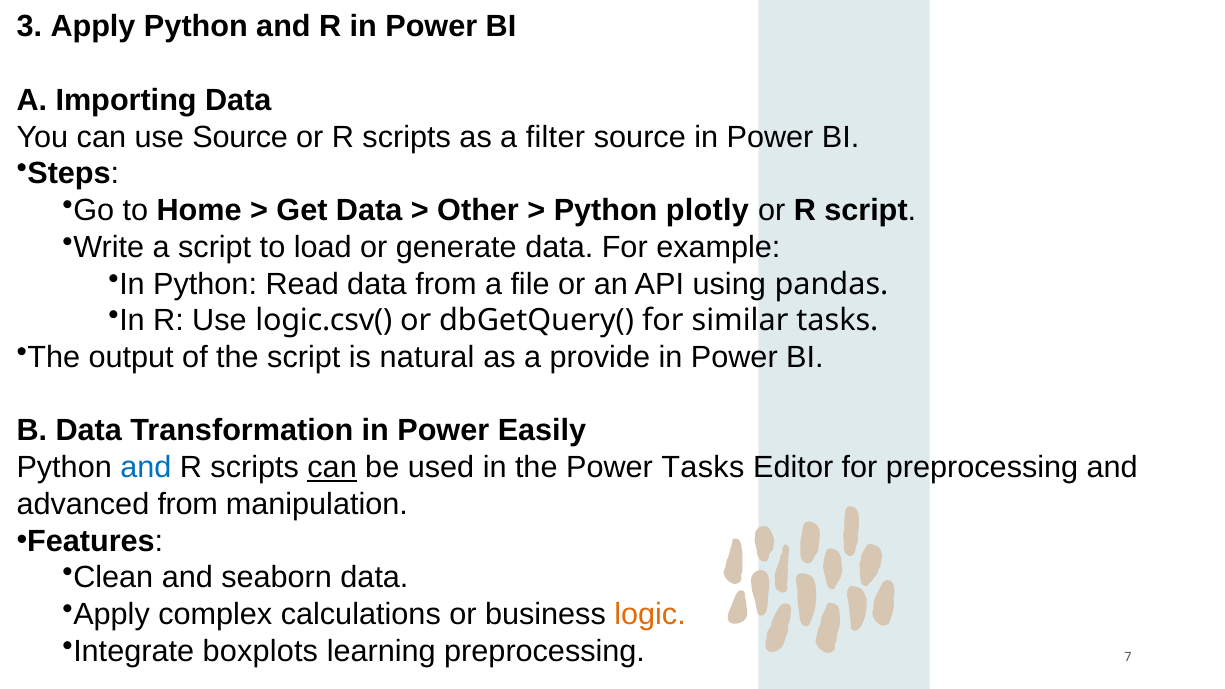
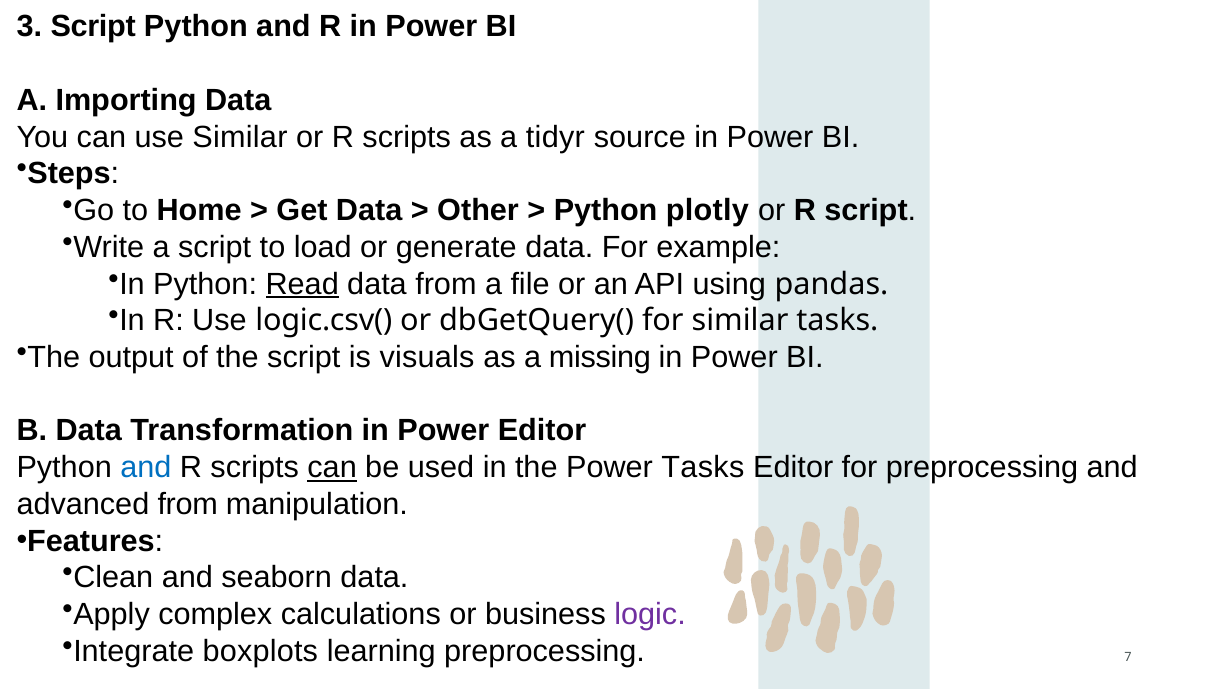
3 Apply: Apply -> Script (93, 27)
use Source: Source -> Similar (240, 137)
filter: filter -> tidyr (555, 137)
Read underline: none -> present (302, 284)
natural: natural -> visuals (427, 357)
provide: provide -> missing (600, 357)
Power Easily: Easily -> Editor (542, 431)
logic colour: orange -> purple (650, 615)
